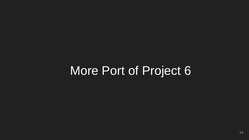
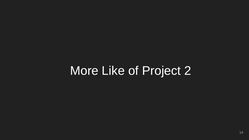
Port: Port -> Like (113, 71)
6: 6 -> 2 (188, 71)
